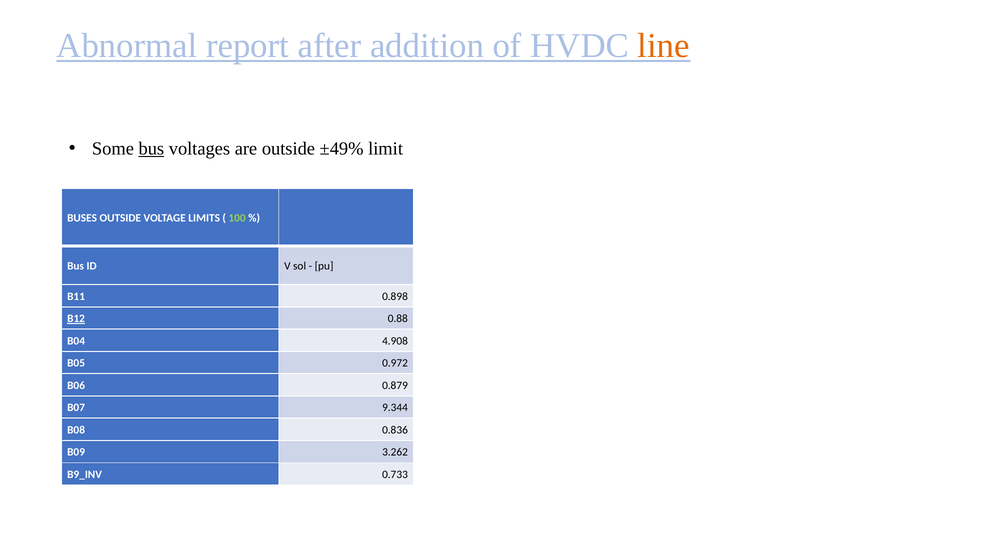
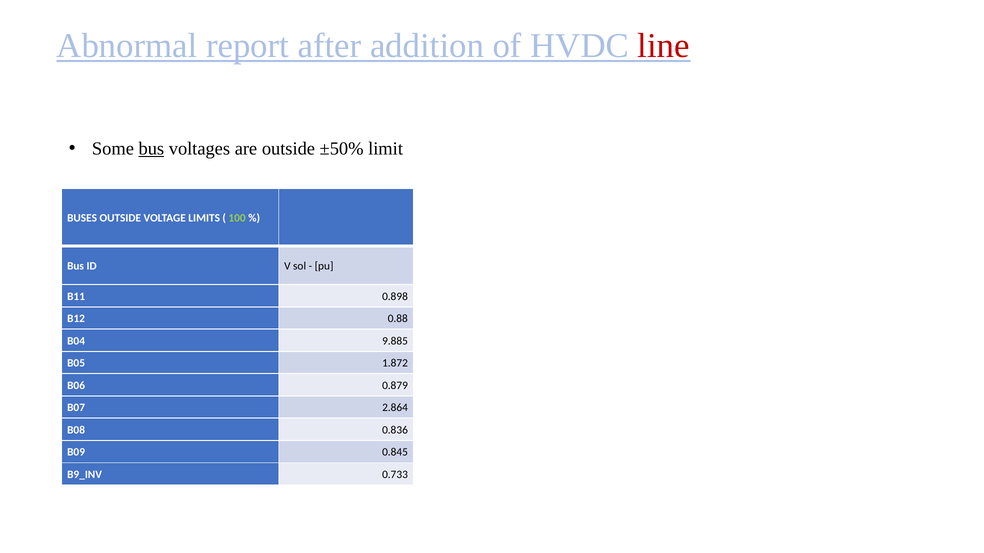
line colour: orange -> red (664, 46)
±49%: ±49% -> ±50% (342, 149)
B12 underline: present -> none (76, 319)
4.908: 4.908 -> 9.885 (395, 341)
0.972: 0.972 -> 1.872 (395, 363)
9.344: 9.344 -> 2.864 (395, 408)
3.262: 3.262 -> 0.845 (395, 453)
